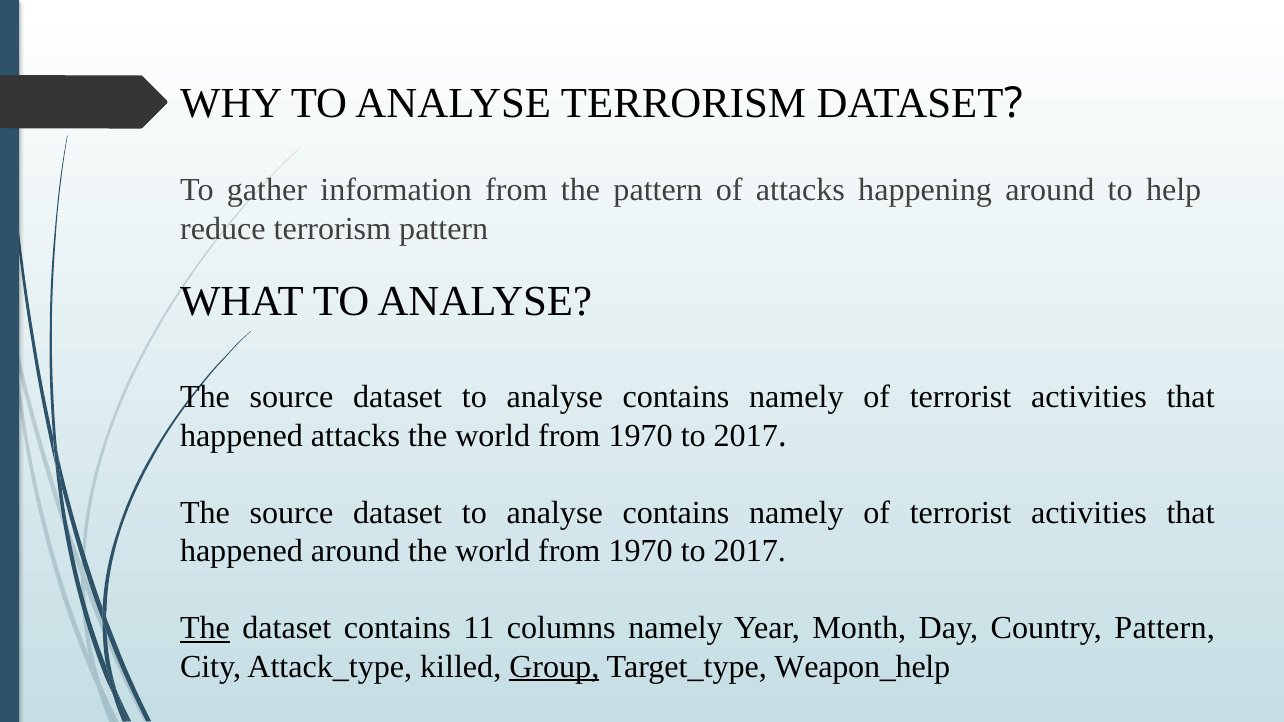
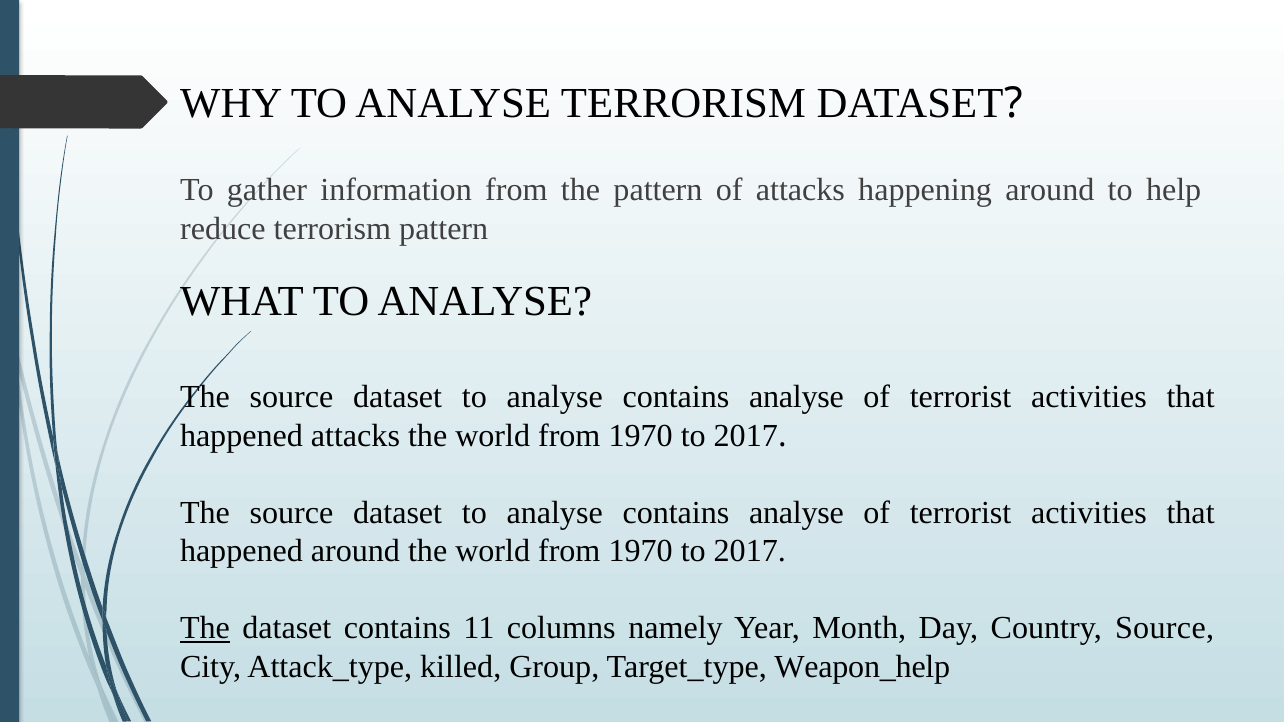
namely: namely -> analyse (796, 397)
namely: namely -> analyse (796, 513)
Country Pattern: Pattern -> Source (1165, 628)
Group underline: present -> none (554, 667)
